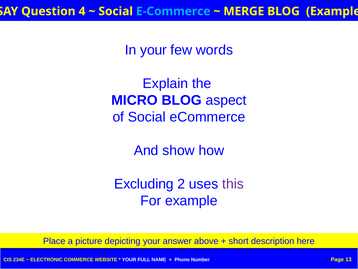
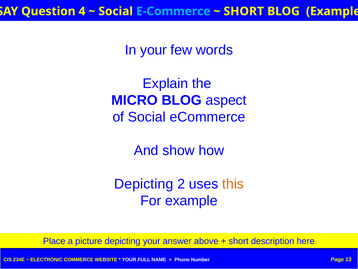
MERGE: MERGE -> SHORT (244, 11)
Excluding: Excluding -> Depicting (144, 184)
this colour: purple -> orange (233, 184)
